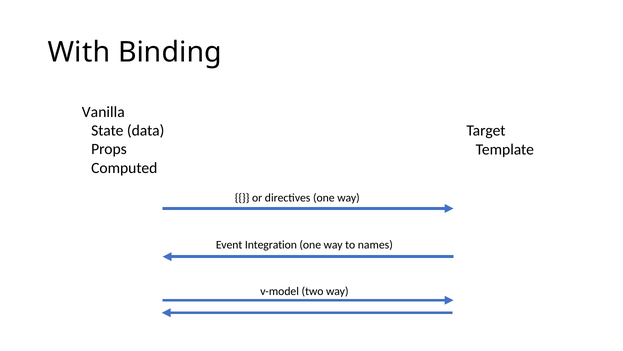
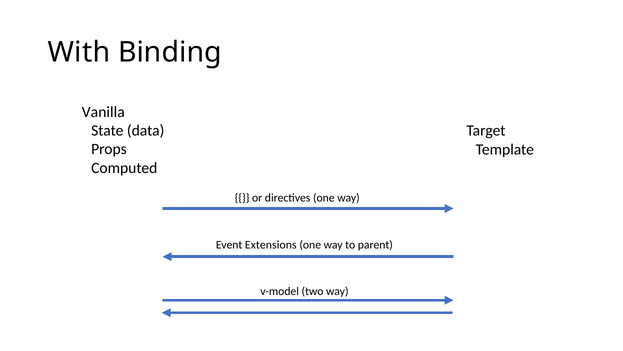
Integration: Integration -> Extensions (271, 245)
names: names -> parent (375, 245)
